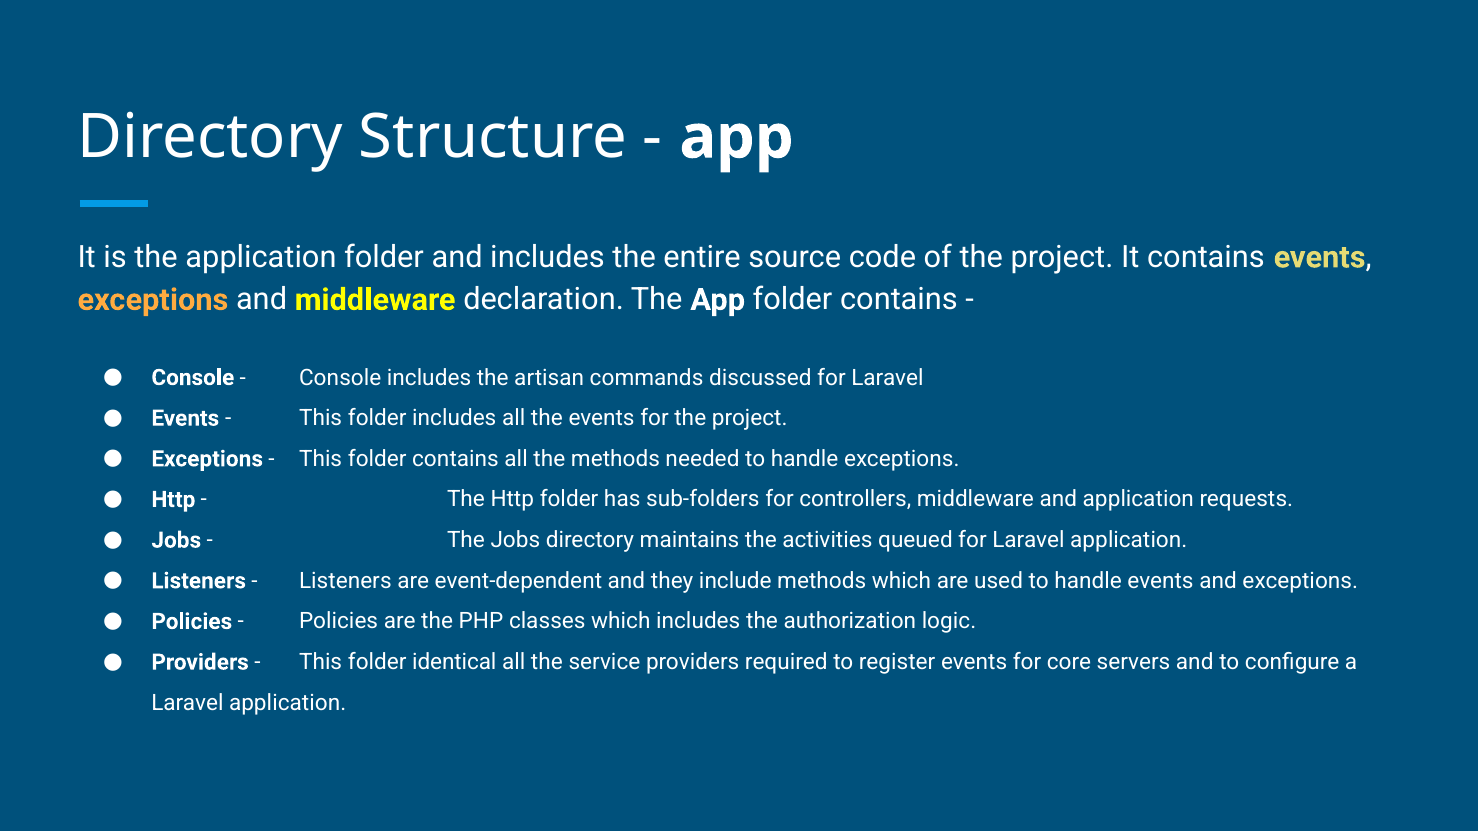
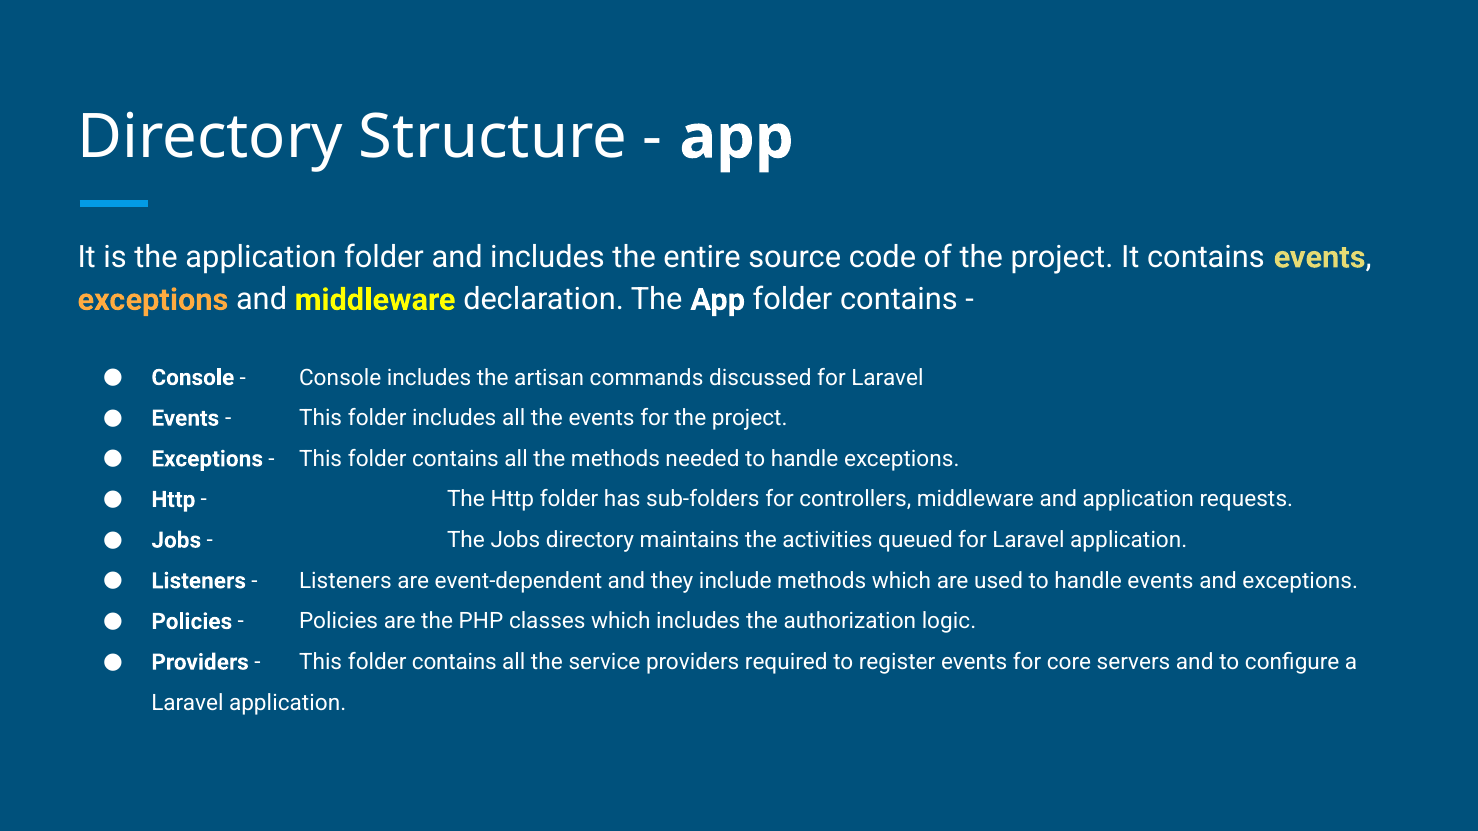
identical: identical -> contains (454, 662)
